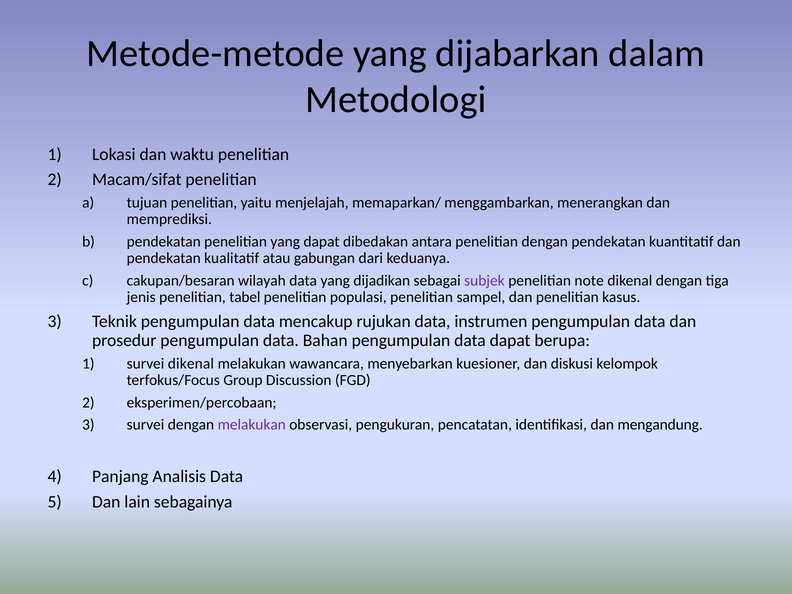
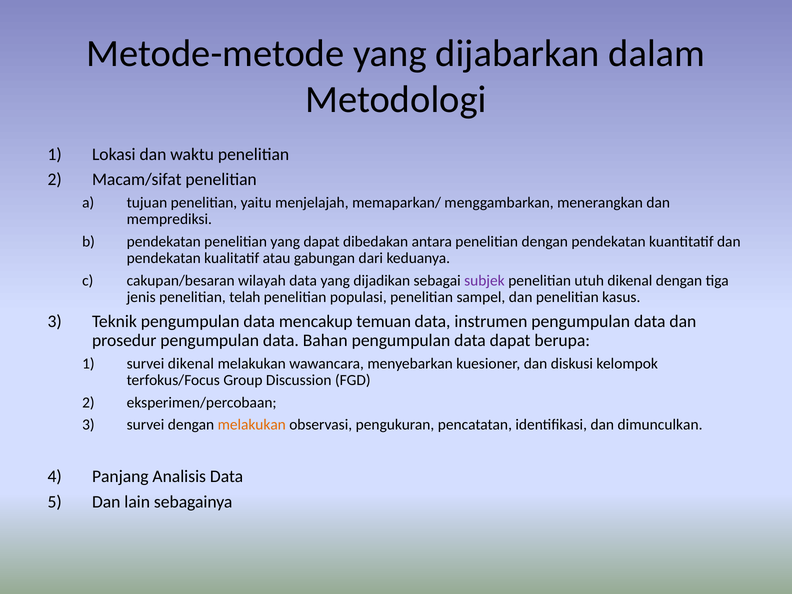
note: note -> utuh (589, 280)
tabel: tabel -> telah (245, 297)
rujukan: rujukan -> temuan (384, 322)
melakukan colour: purple -> orange (252, 425)
mengandung: mengandung -> dimunculkan (660, 425)
